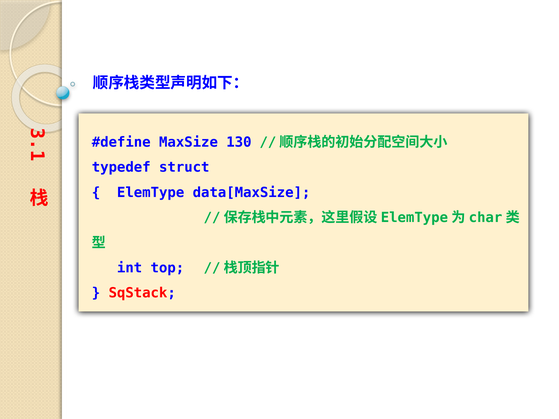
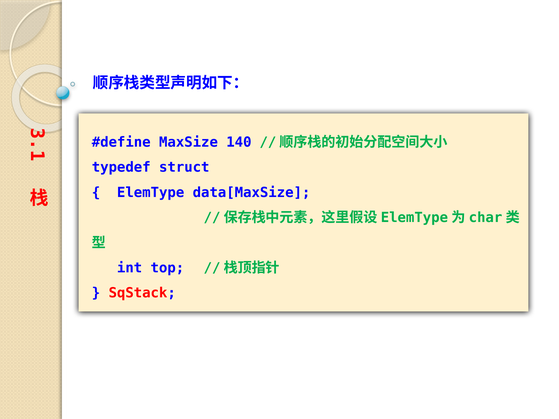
130: 130 -> 140 (239, 142)
